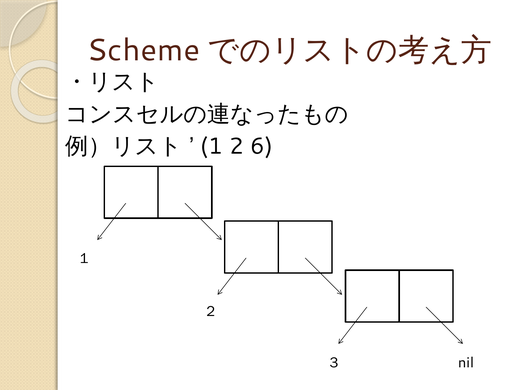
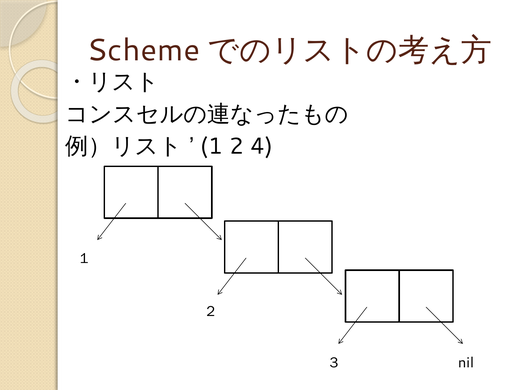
6: 6 -> 4 (262, 146)
